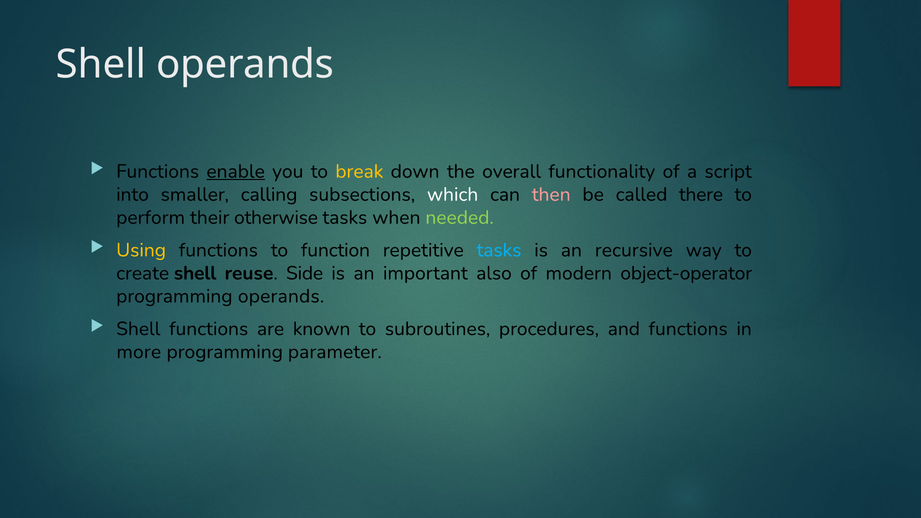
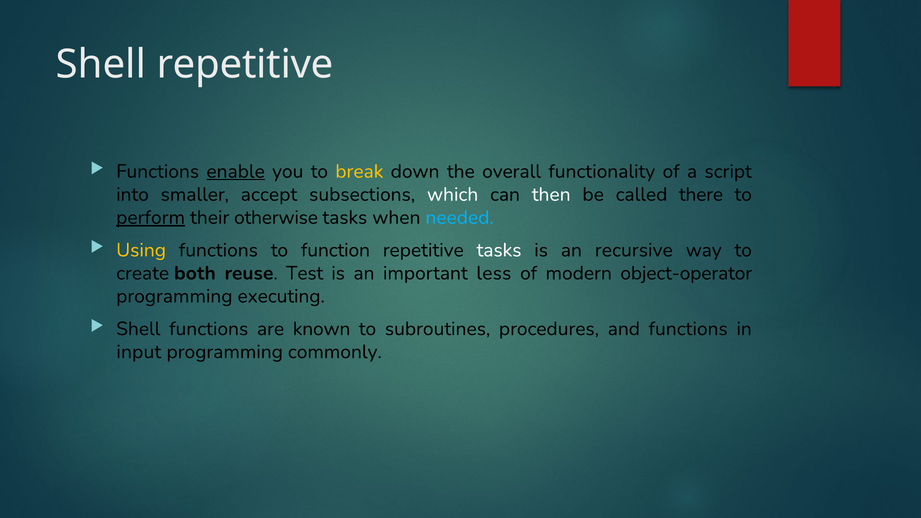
Shell operands: operands -> repetitive (245, 65)
calling: calling -> accept (269, 194)
then colour: pink -> white (551, 194)
perform underline: none -> present (151, 217)
needed colour: light green -> light blue (460, 217)
tasks colour: light blue -> white (499, 250)
create shell: shell -> both (195, 273)
Side: Side -> Test (305, 273)
also: also -> less (494, 273)
programming operands: operands -> executing (281, 296)
more: more -> input (139, 352)
parameter: parameter -> commonly (335, 352)
